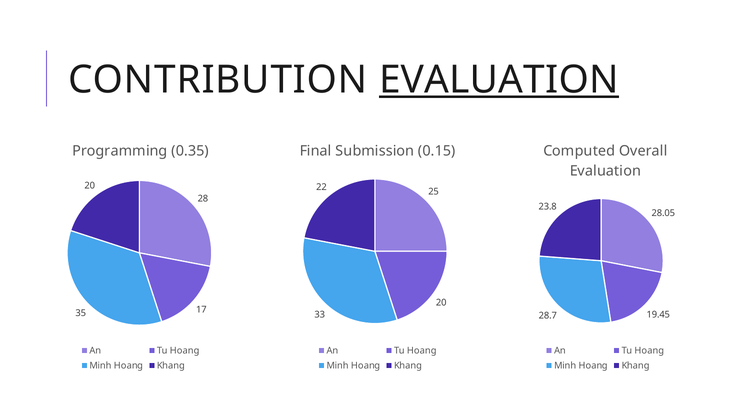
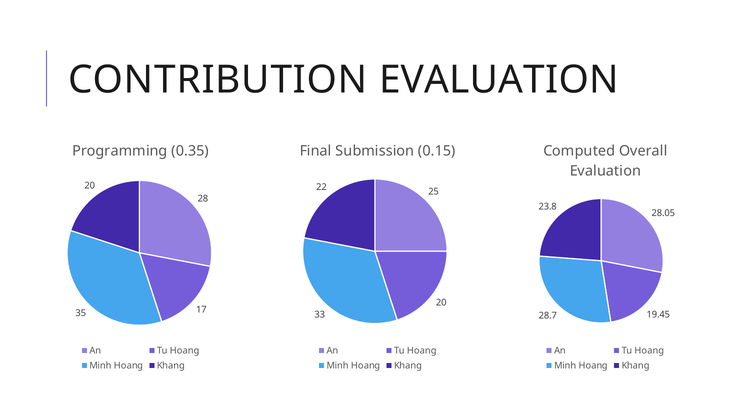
EVALUATION underline: present -> none (499, 80)
